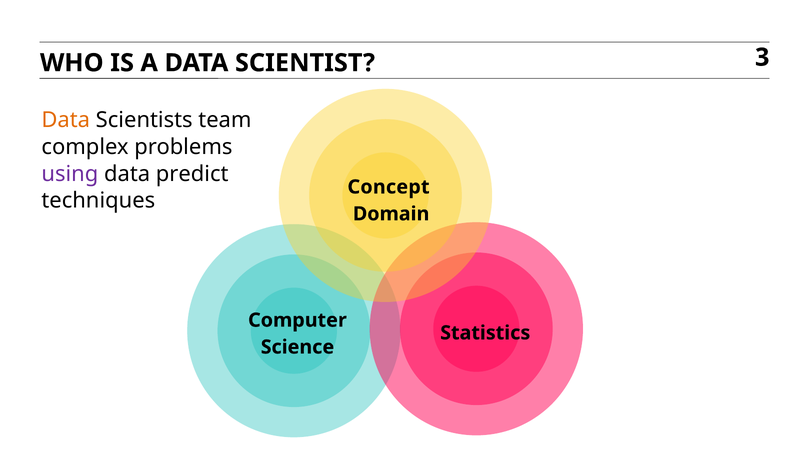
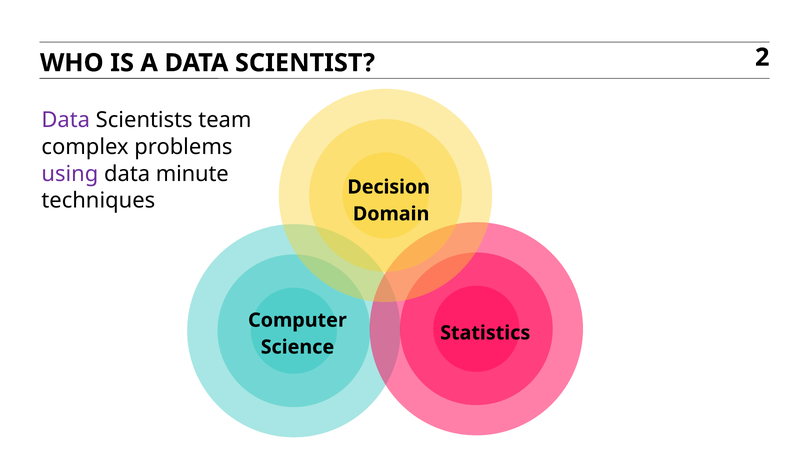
3: 3 -> 2 (762, 57)
Data colour: orange -> purple (66, 120)
predict: predict -> minute (192, 174)
Concept: Concept -> Decision (389, 187)
